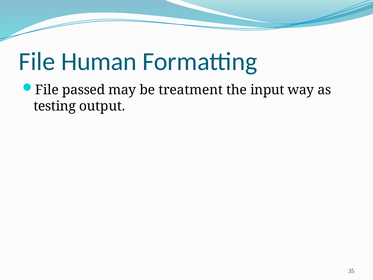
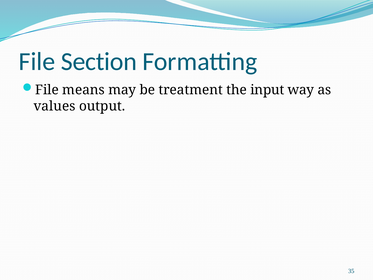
Human: Human -> Section (99, 62)
passed: passed -> means (84, 90)
testing: testing -> values (55, 106)
